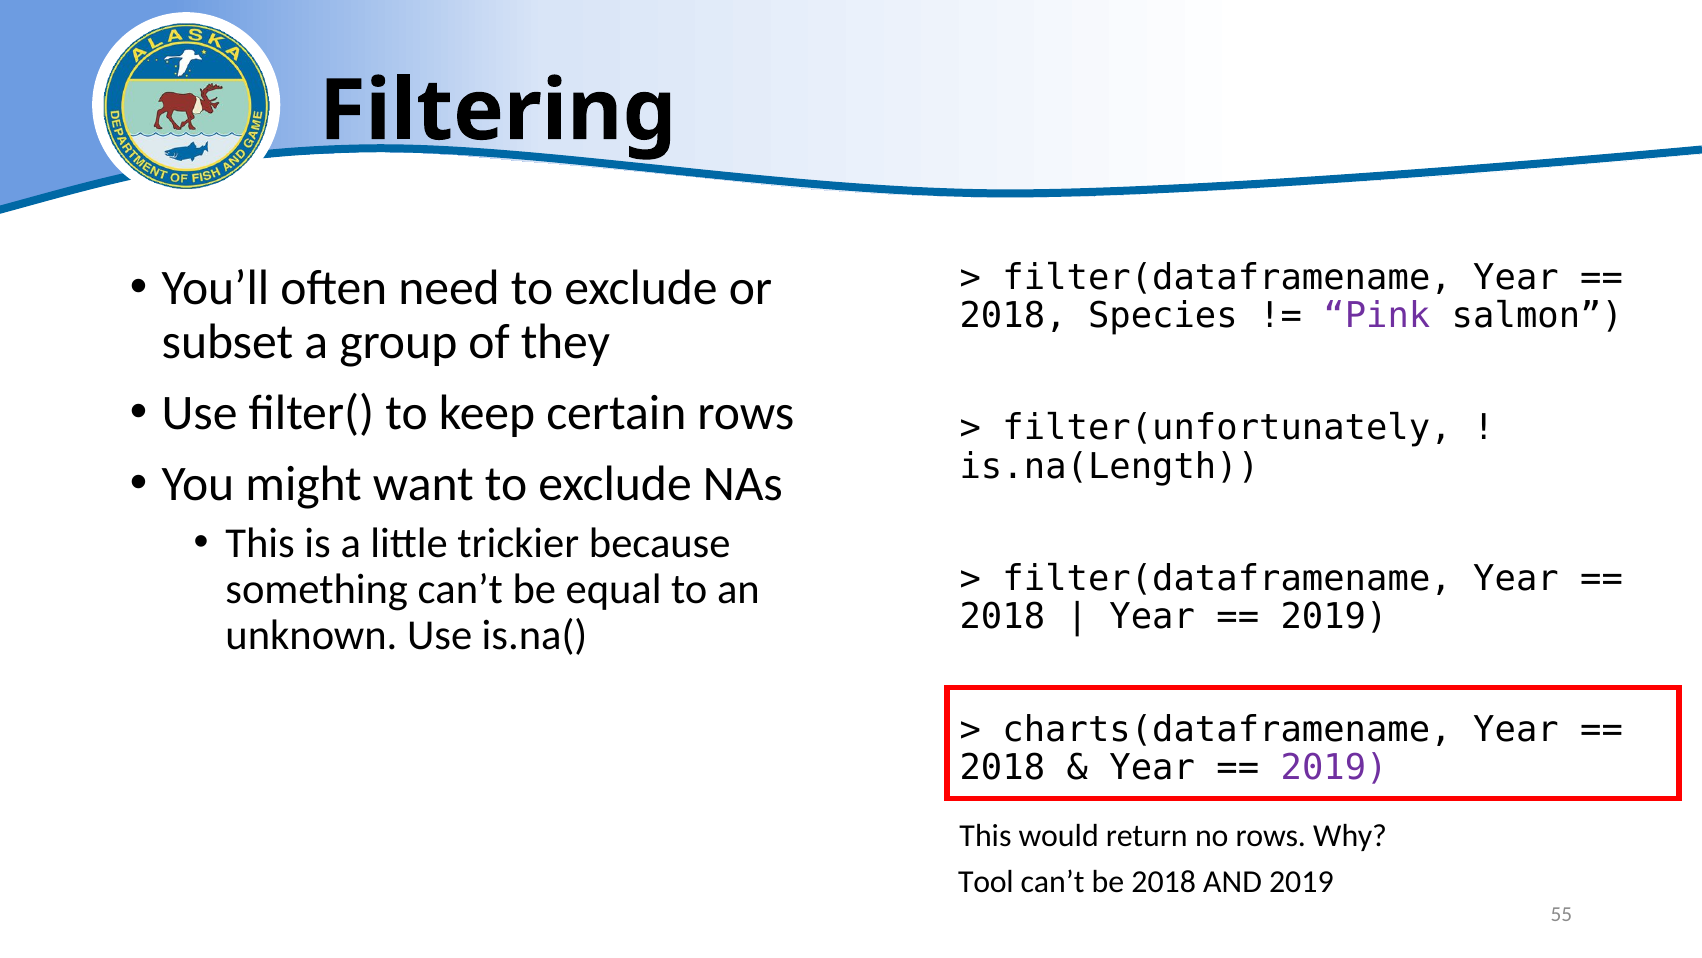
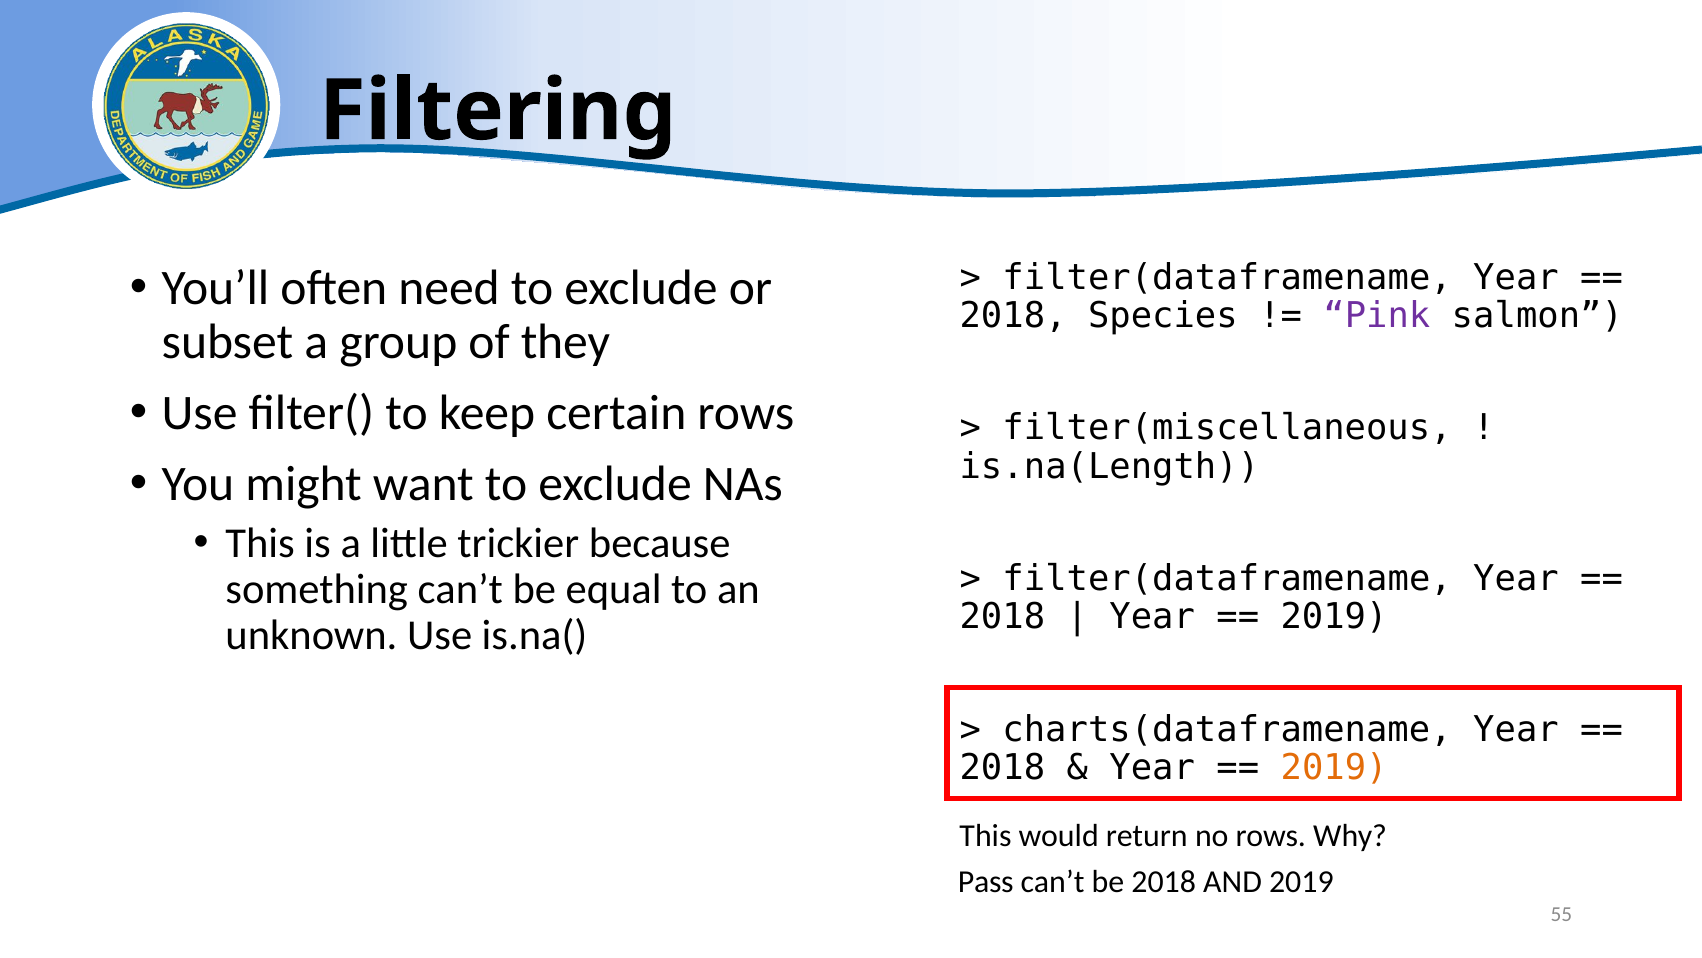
filter(unfortunately: filter(unfortunately -> filter(miscellaneous (1227, 428)
2019 colour: purple -> orange (1334, 767)
Tool: Tool -> Pass (986, 882)
